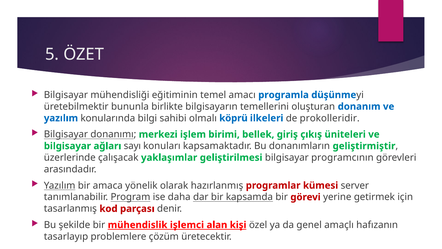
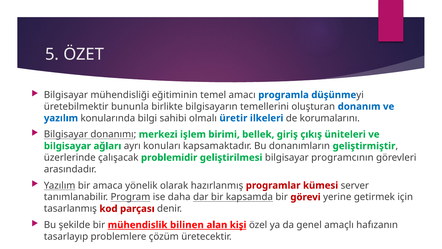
köprü: köprü -> üretir (233, 118)
prokolleridir: prokolleridir -> korumalarını (330, 118)
sayı: sayı -> ayrı (132, 146)
yaklaşımlar: yaklaşımlar -> problemidir (169, 157)
işlemci: işlemci -> bilinen (187, 225)
